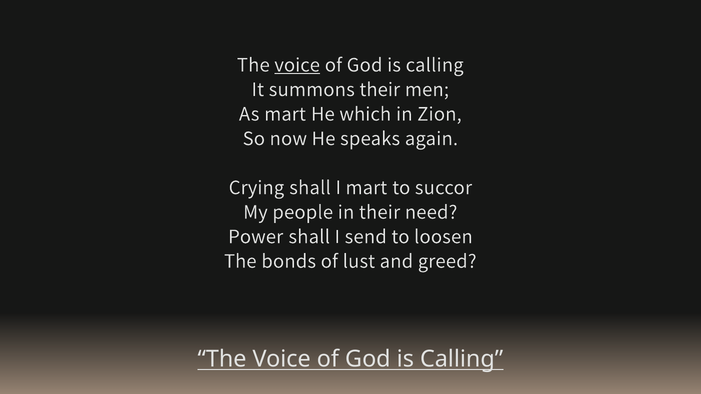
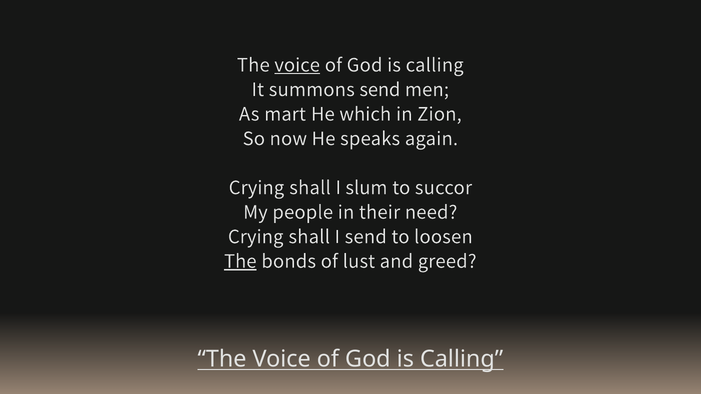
summons their: their -> send (380, 89)
I mart: mart -> slum (366, 188)
Power: Power -> Crying (256, 237)
The underline: none -> present (240, 261)
